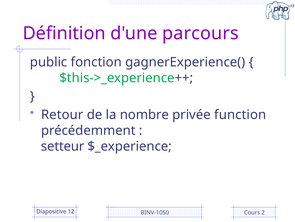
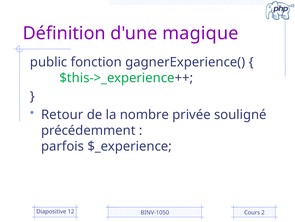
parcours: parcours -> magique (200, 33)
function: function -> souligné (240, 114)
setteur: setteur -> parfois (63, 146)
